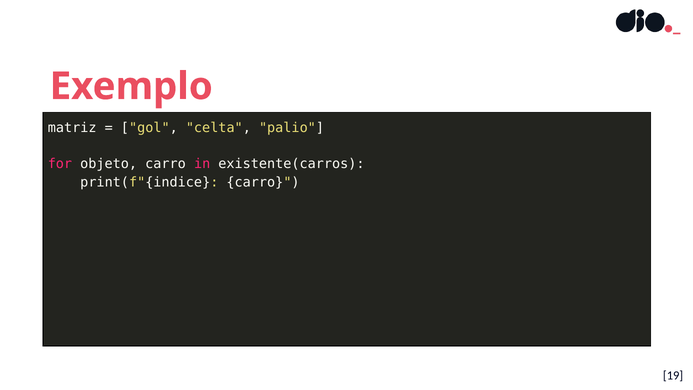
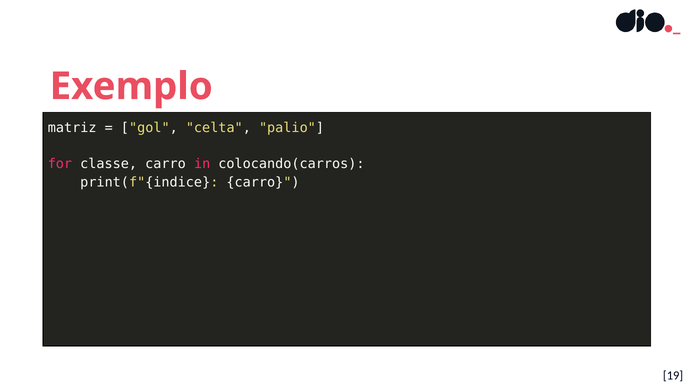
objeto: objeto -> classe (109, 164)
existente(carros: existente(carros -> colocando(carros (291, 164)
